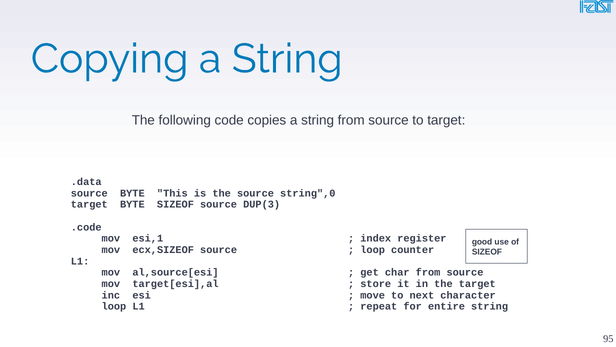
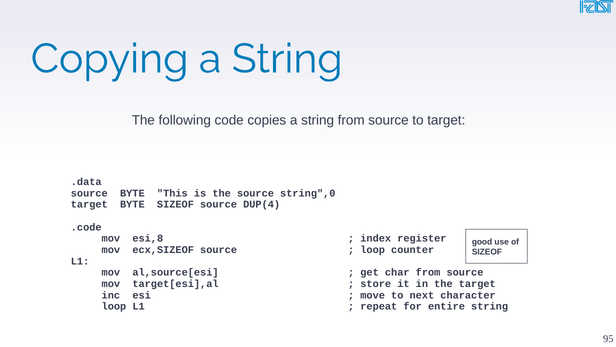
DUP(3: DUP(3 -> DUP(4 (262, 204)
esi,1: esi,1 -> esi,8 (148, 238)
